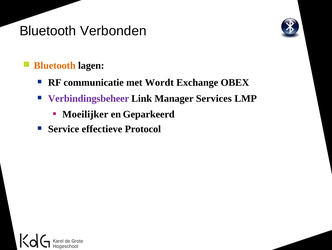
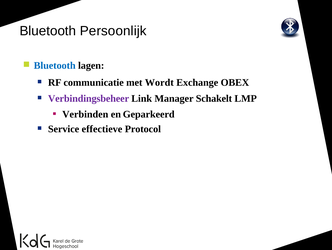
Verbonden: Verbonden -> Persoonlijk (113, 31)
Bluetooth colour: orange -> blue (55, 65)
Services: Services -> Schakelt (214, 98)
Moeilijker: Moeilijker -> Verbinden (85, 114)
